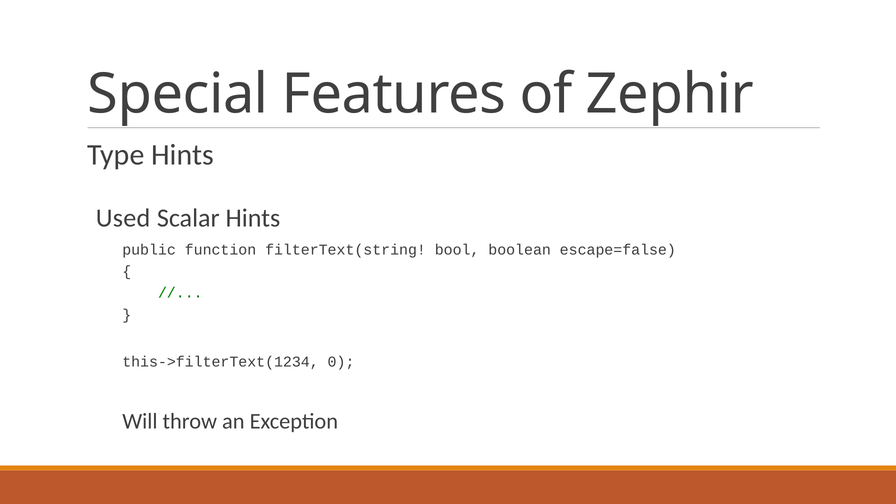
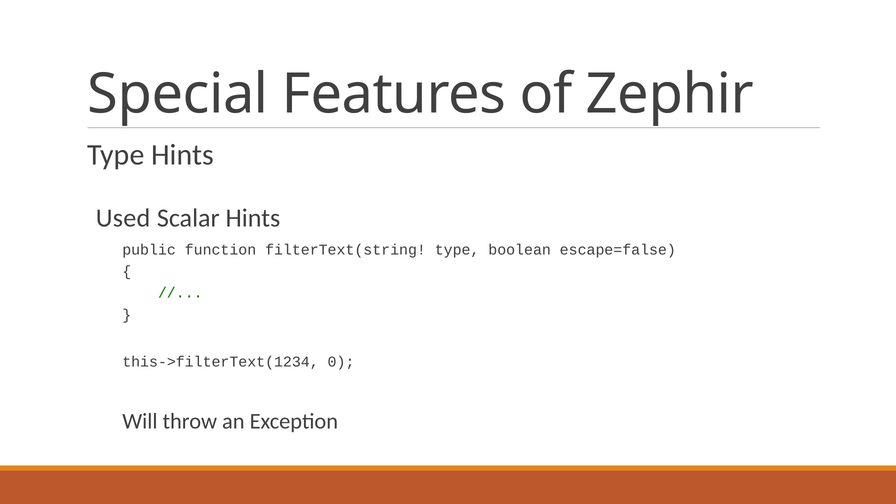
filterText(string bool: bool -> type (457, 250)
